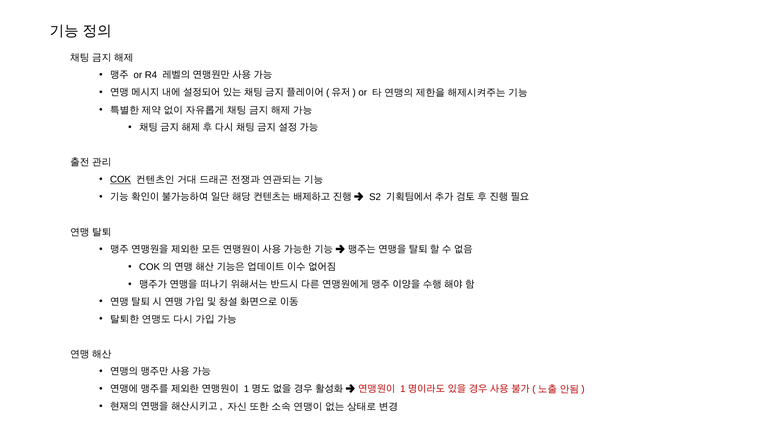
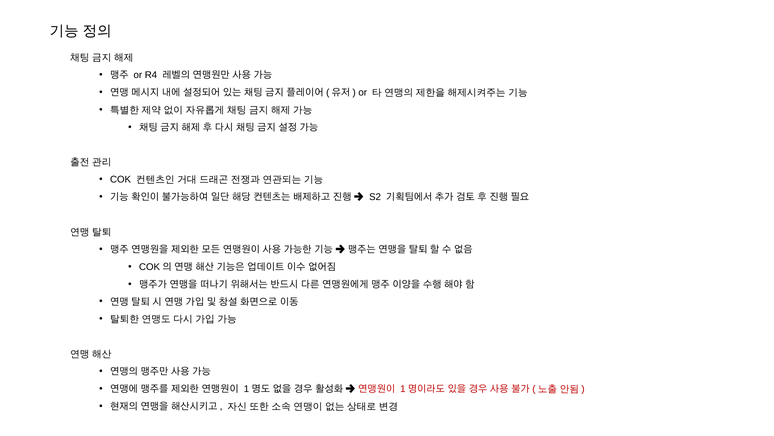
COK underline: present -> none (121, 179)
